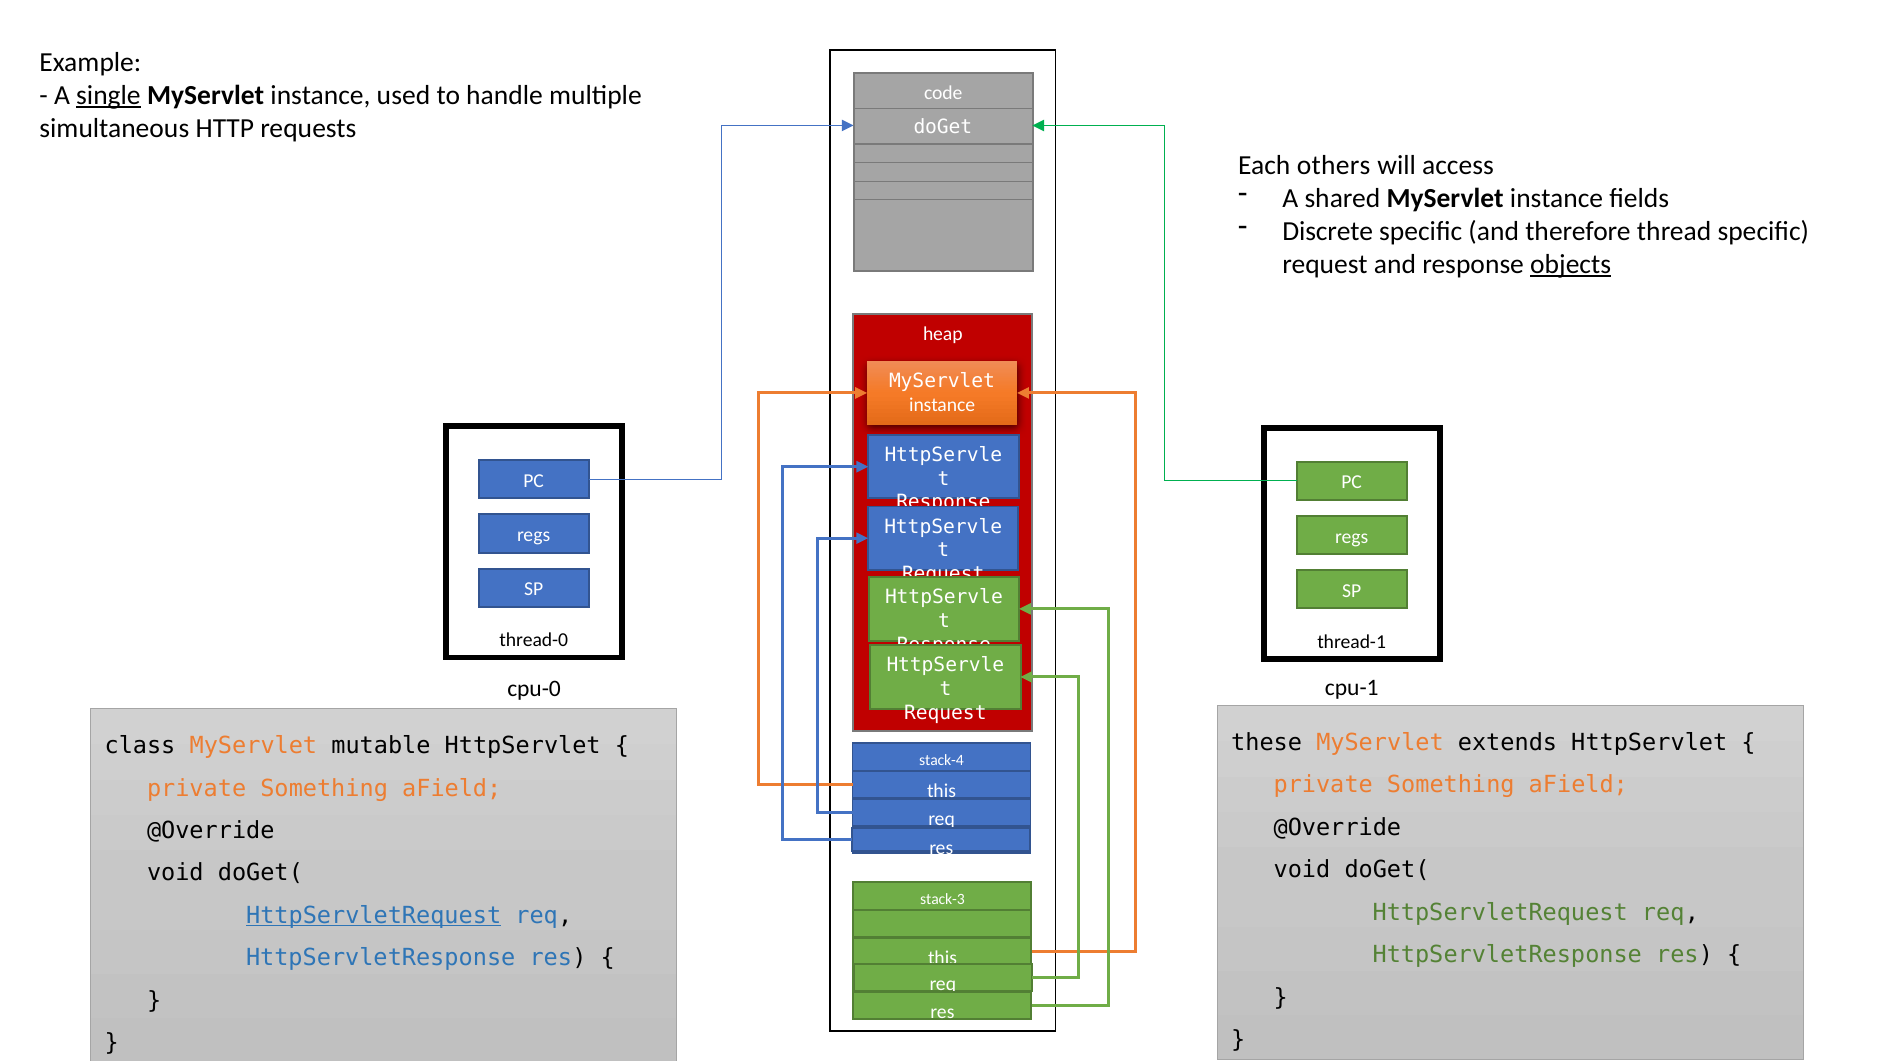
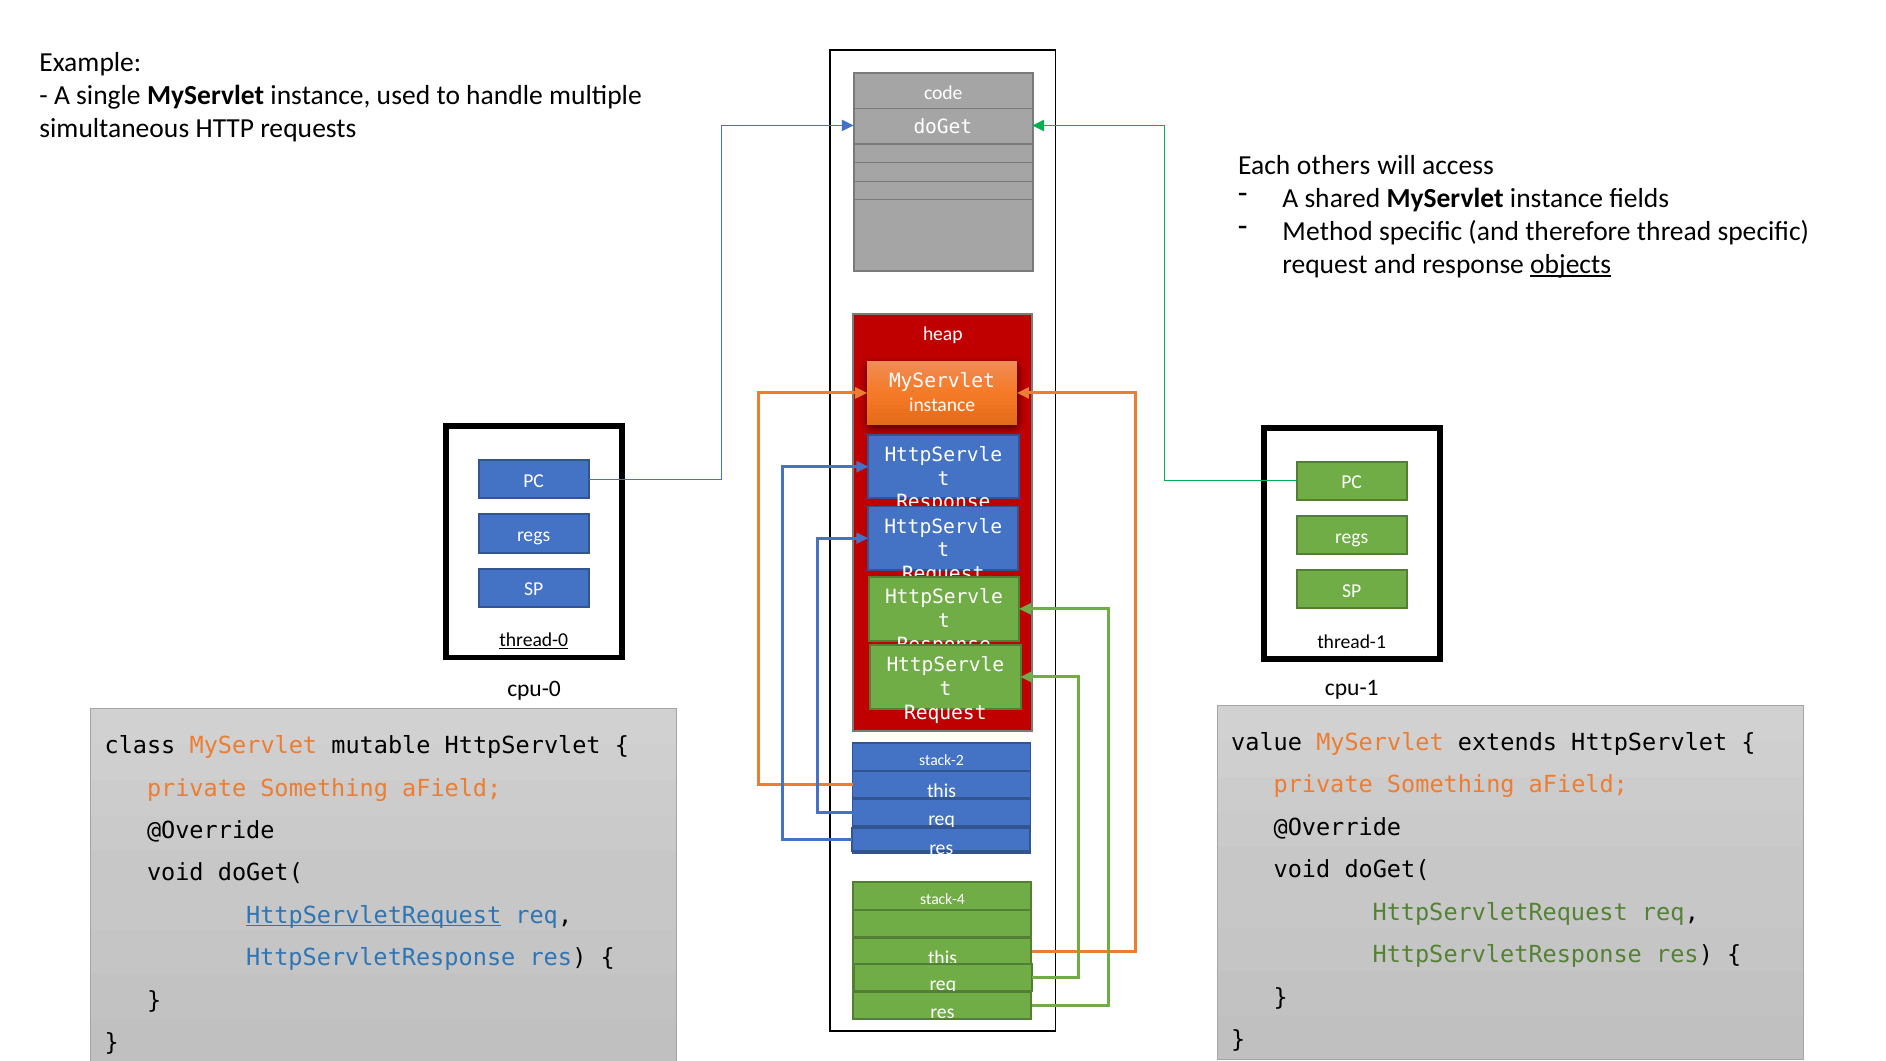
single underline: present -> none (108, 95)
Discrete: Discrete -> Method (1328, 231)
thread-0 underline: none -> present (534, 640)
these: these -> value (1267, 743)
stack-4: stack-4 -> stack-2 (941, 760)
stack-3: stack-3 -> stack-4 (942, 899)
